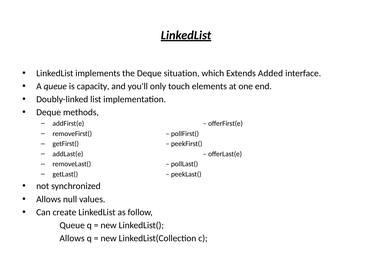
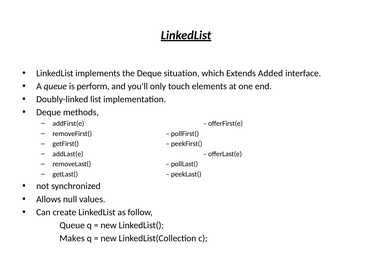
capacity: capacity -> perform (93, 86)
Allows: Allows -> Makes (72, 238)
